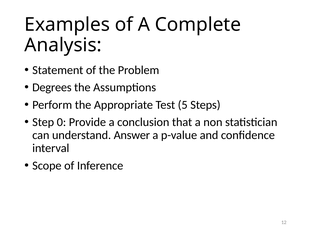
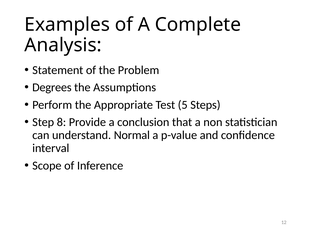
0: 0 -> 8 (61, 122)
Answer: Answer -> Normal (132, 135)
